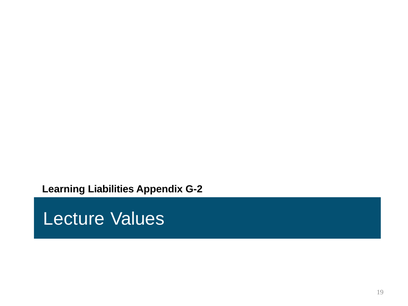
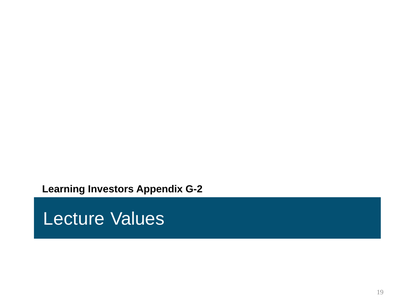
Liabilities: Liabilities -> Investors (111, 189)
